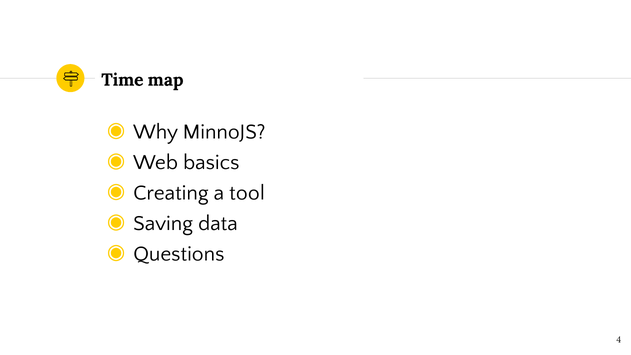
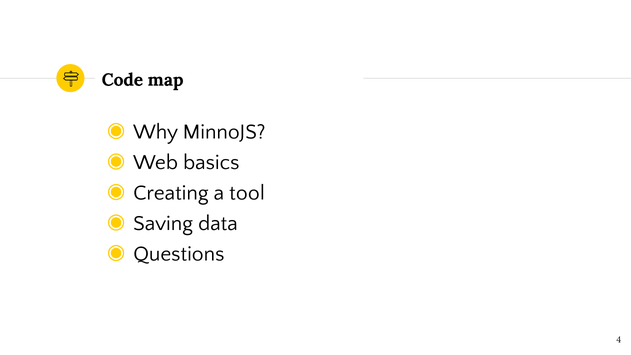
Time: Time -> Code (122, 80)
